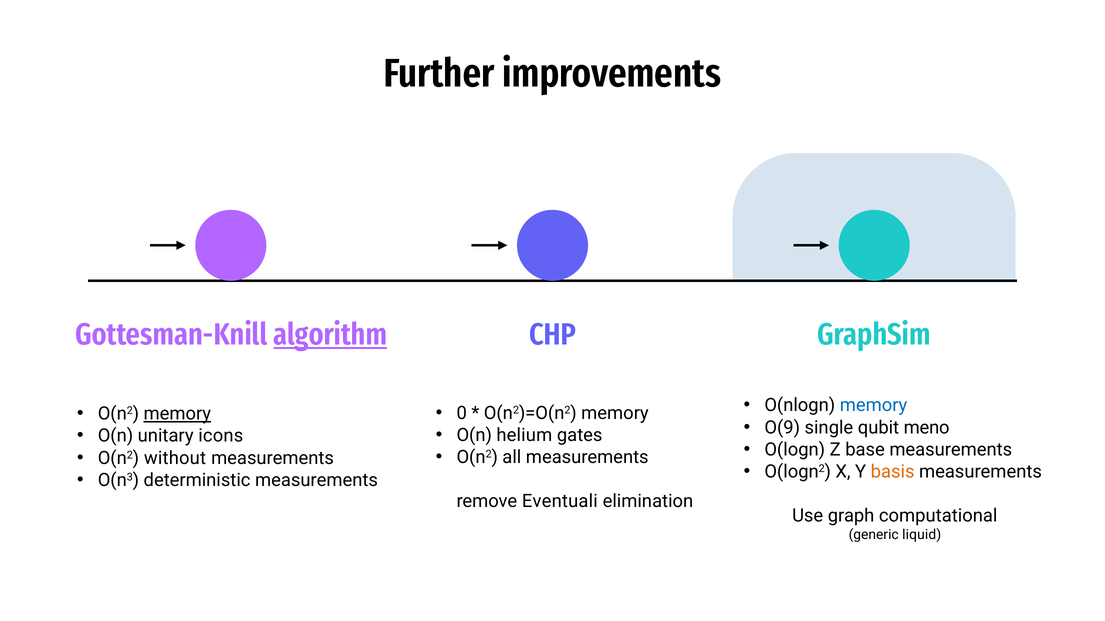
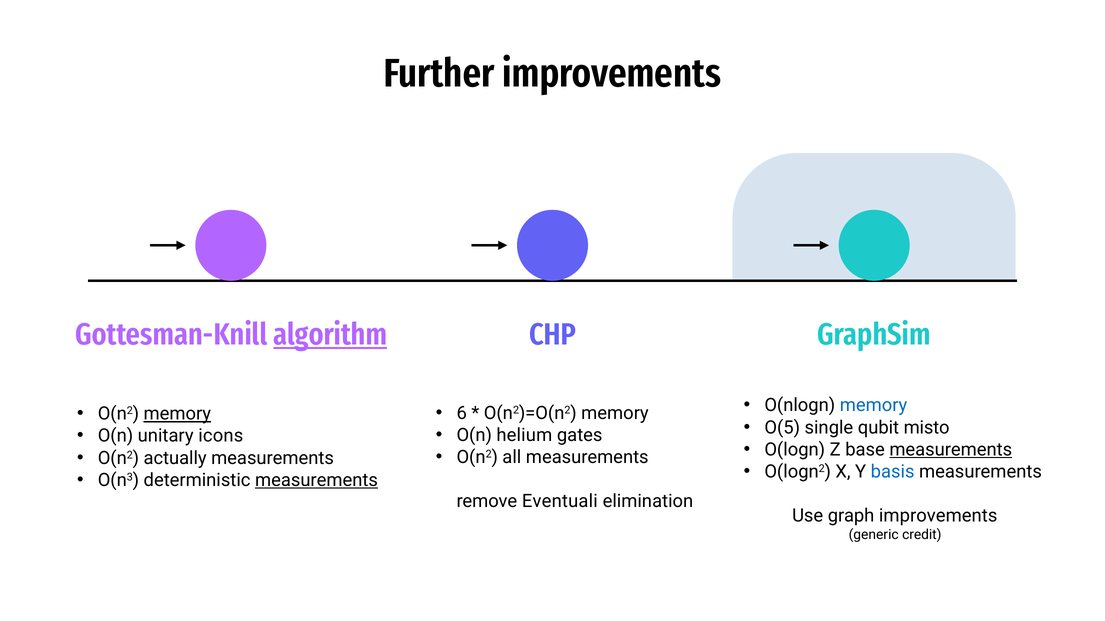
0: 0 -> 6 (462, 413)
O(9: O(9 -> O(5 (782, 428)
meno: meno -> misto (927, 428)
measurements underline: none -> present (951, 450)
without: without -> actually (175, 458)
basis colour: orange -> blue (893, 472)
measurements underline: none -> present (316, 481)
graph computational: computational -> improvements (938, 516)
liquid: liquid -> credit (922, 535)
